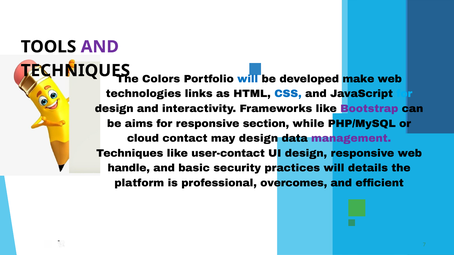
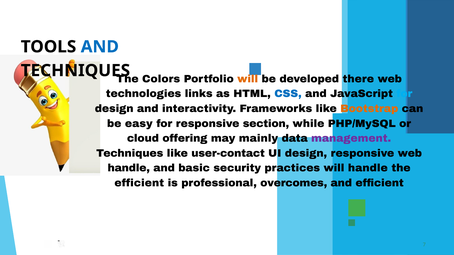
AND colour: purple -> blue (100, 47)
will colour: blue -> orange (248, 79)
make: make -> there (358, 79)
Bootstrap colour: purple -> orange (369, 109)
aims: aims -> easy (139, 124)
contact: contact -> offering (185, 139)
may design: design -> mainly (258, 139)
will details: details -> handle (368, 168)
platform: platform -> efficient (139, 183)
